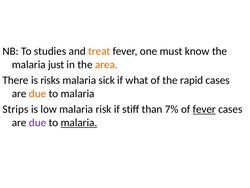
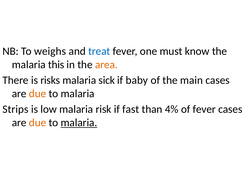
studies: studies -> weighs (50, 51)
treat colour: orange -> blue (99, 51)
just: just -> this (56, 65)
what: what -> baby (137, 80)
rapid: rapid -> main (192, 80)
stiff: stiff -> fast (131, 109)
7%: 7% -> 4% (172, 109)
fever underline: present -> none (204, 109)
due colour: purple -> orange (38, 122)
